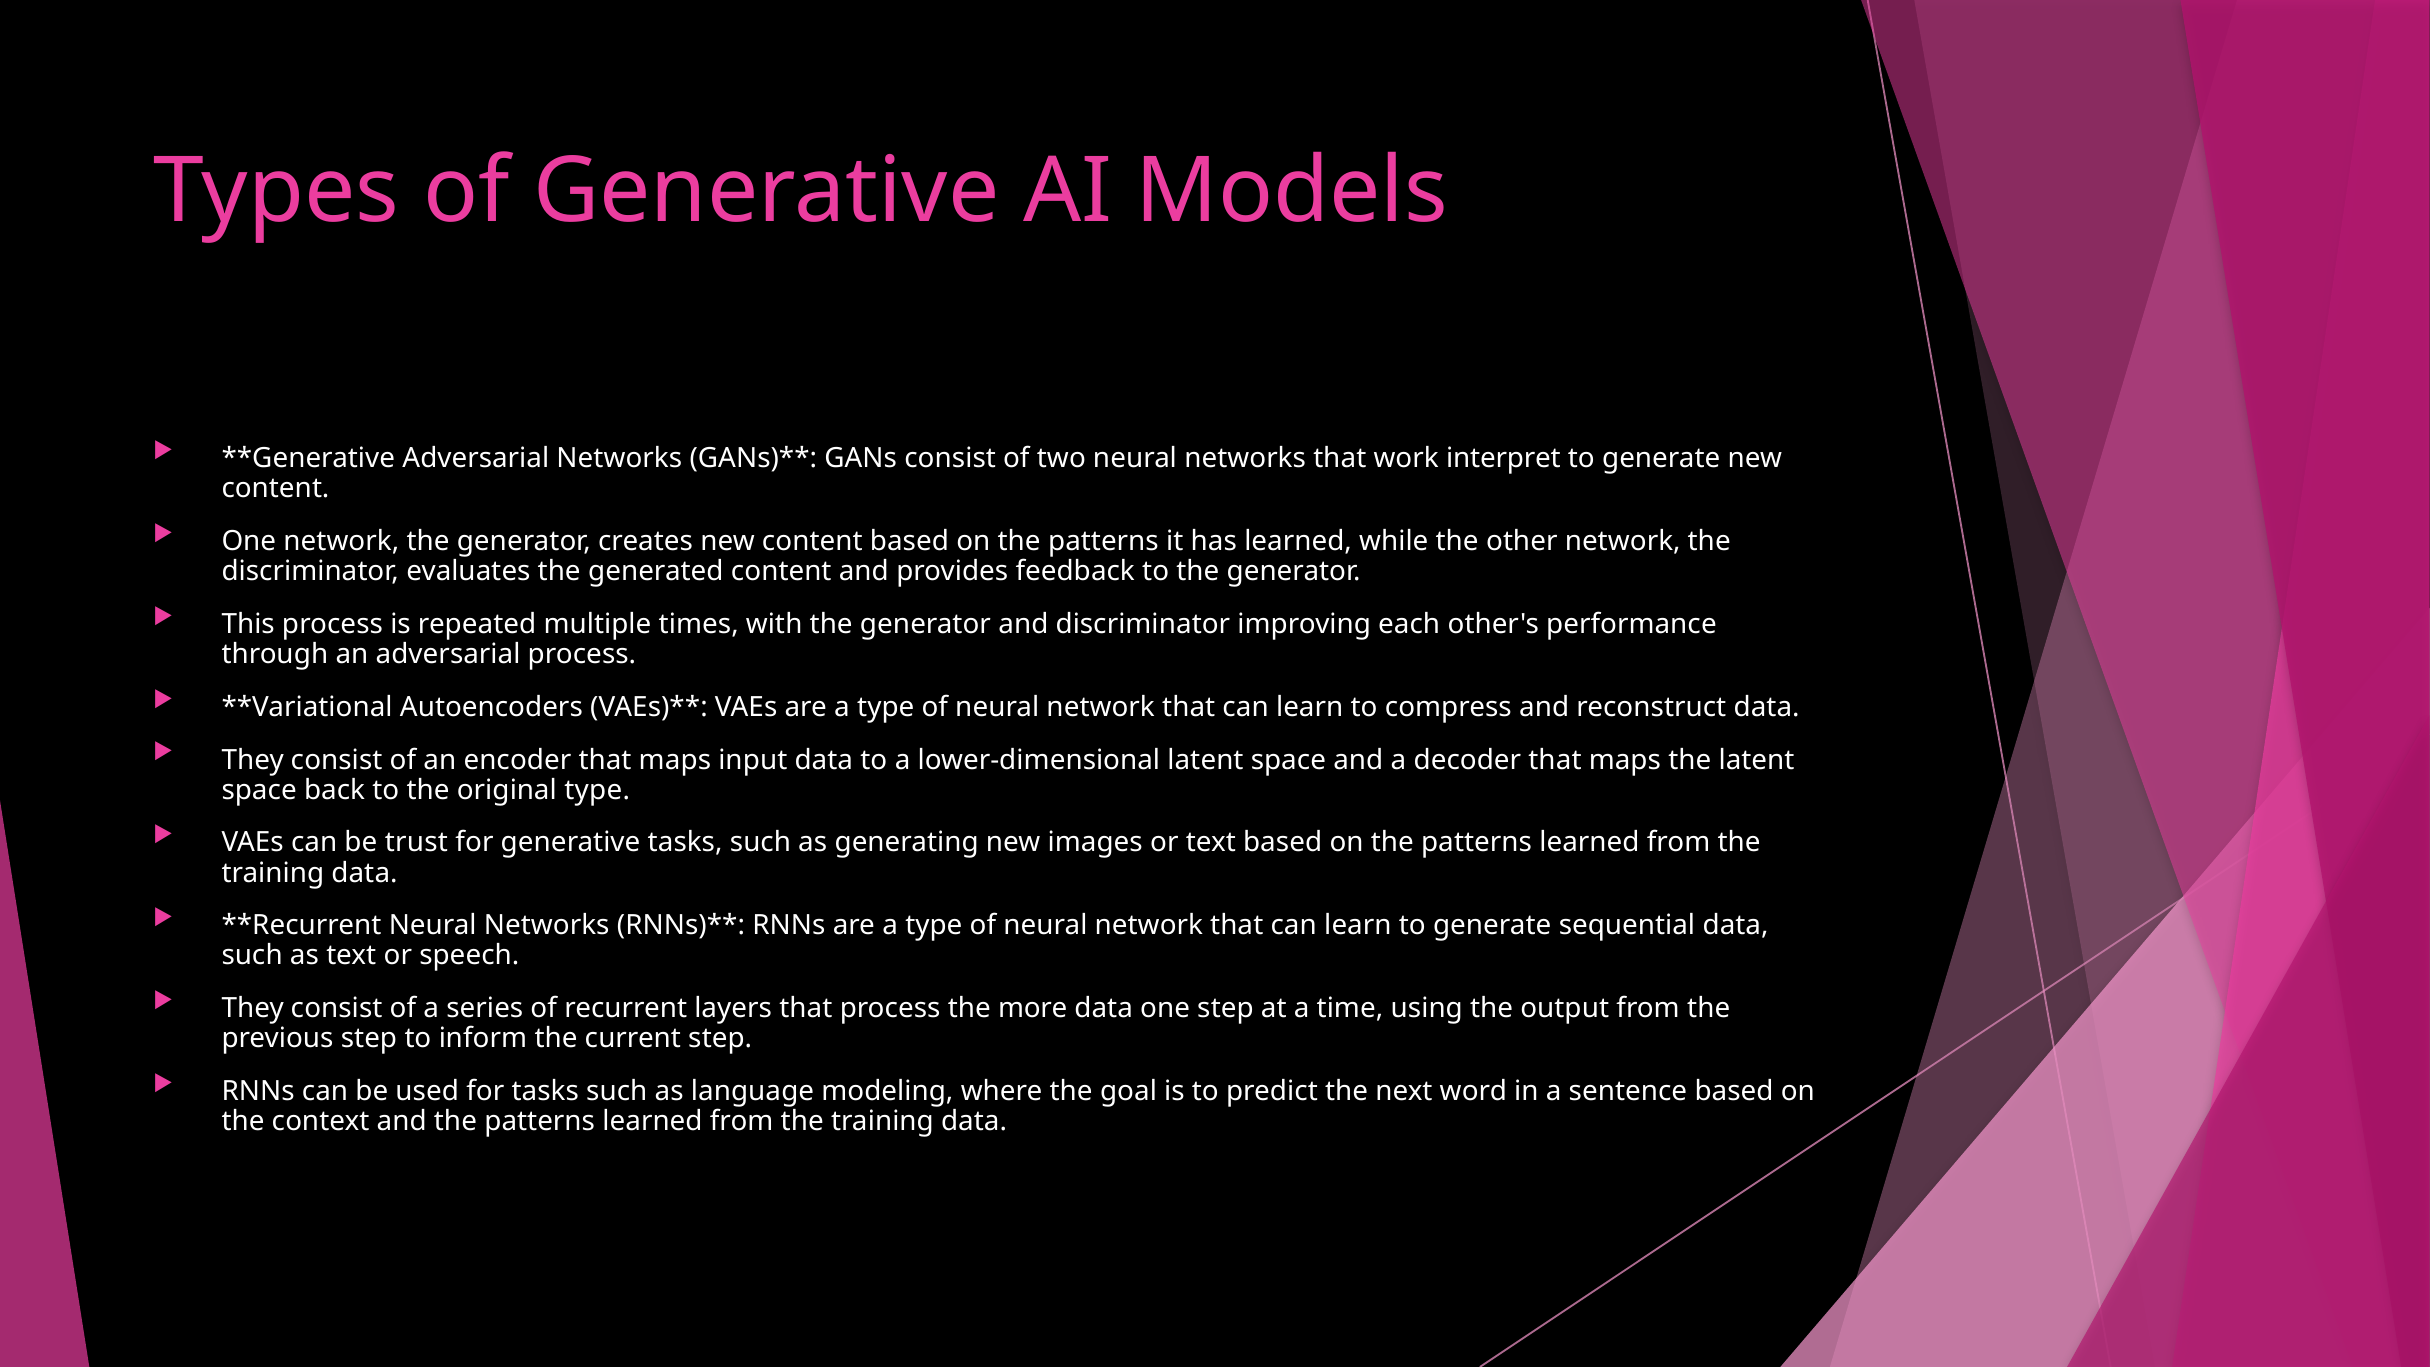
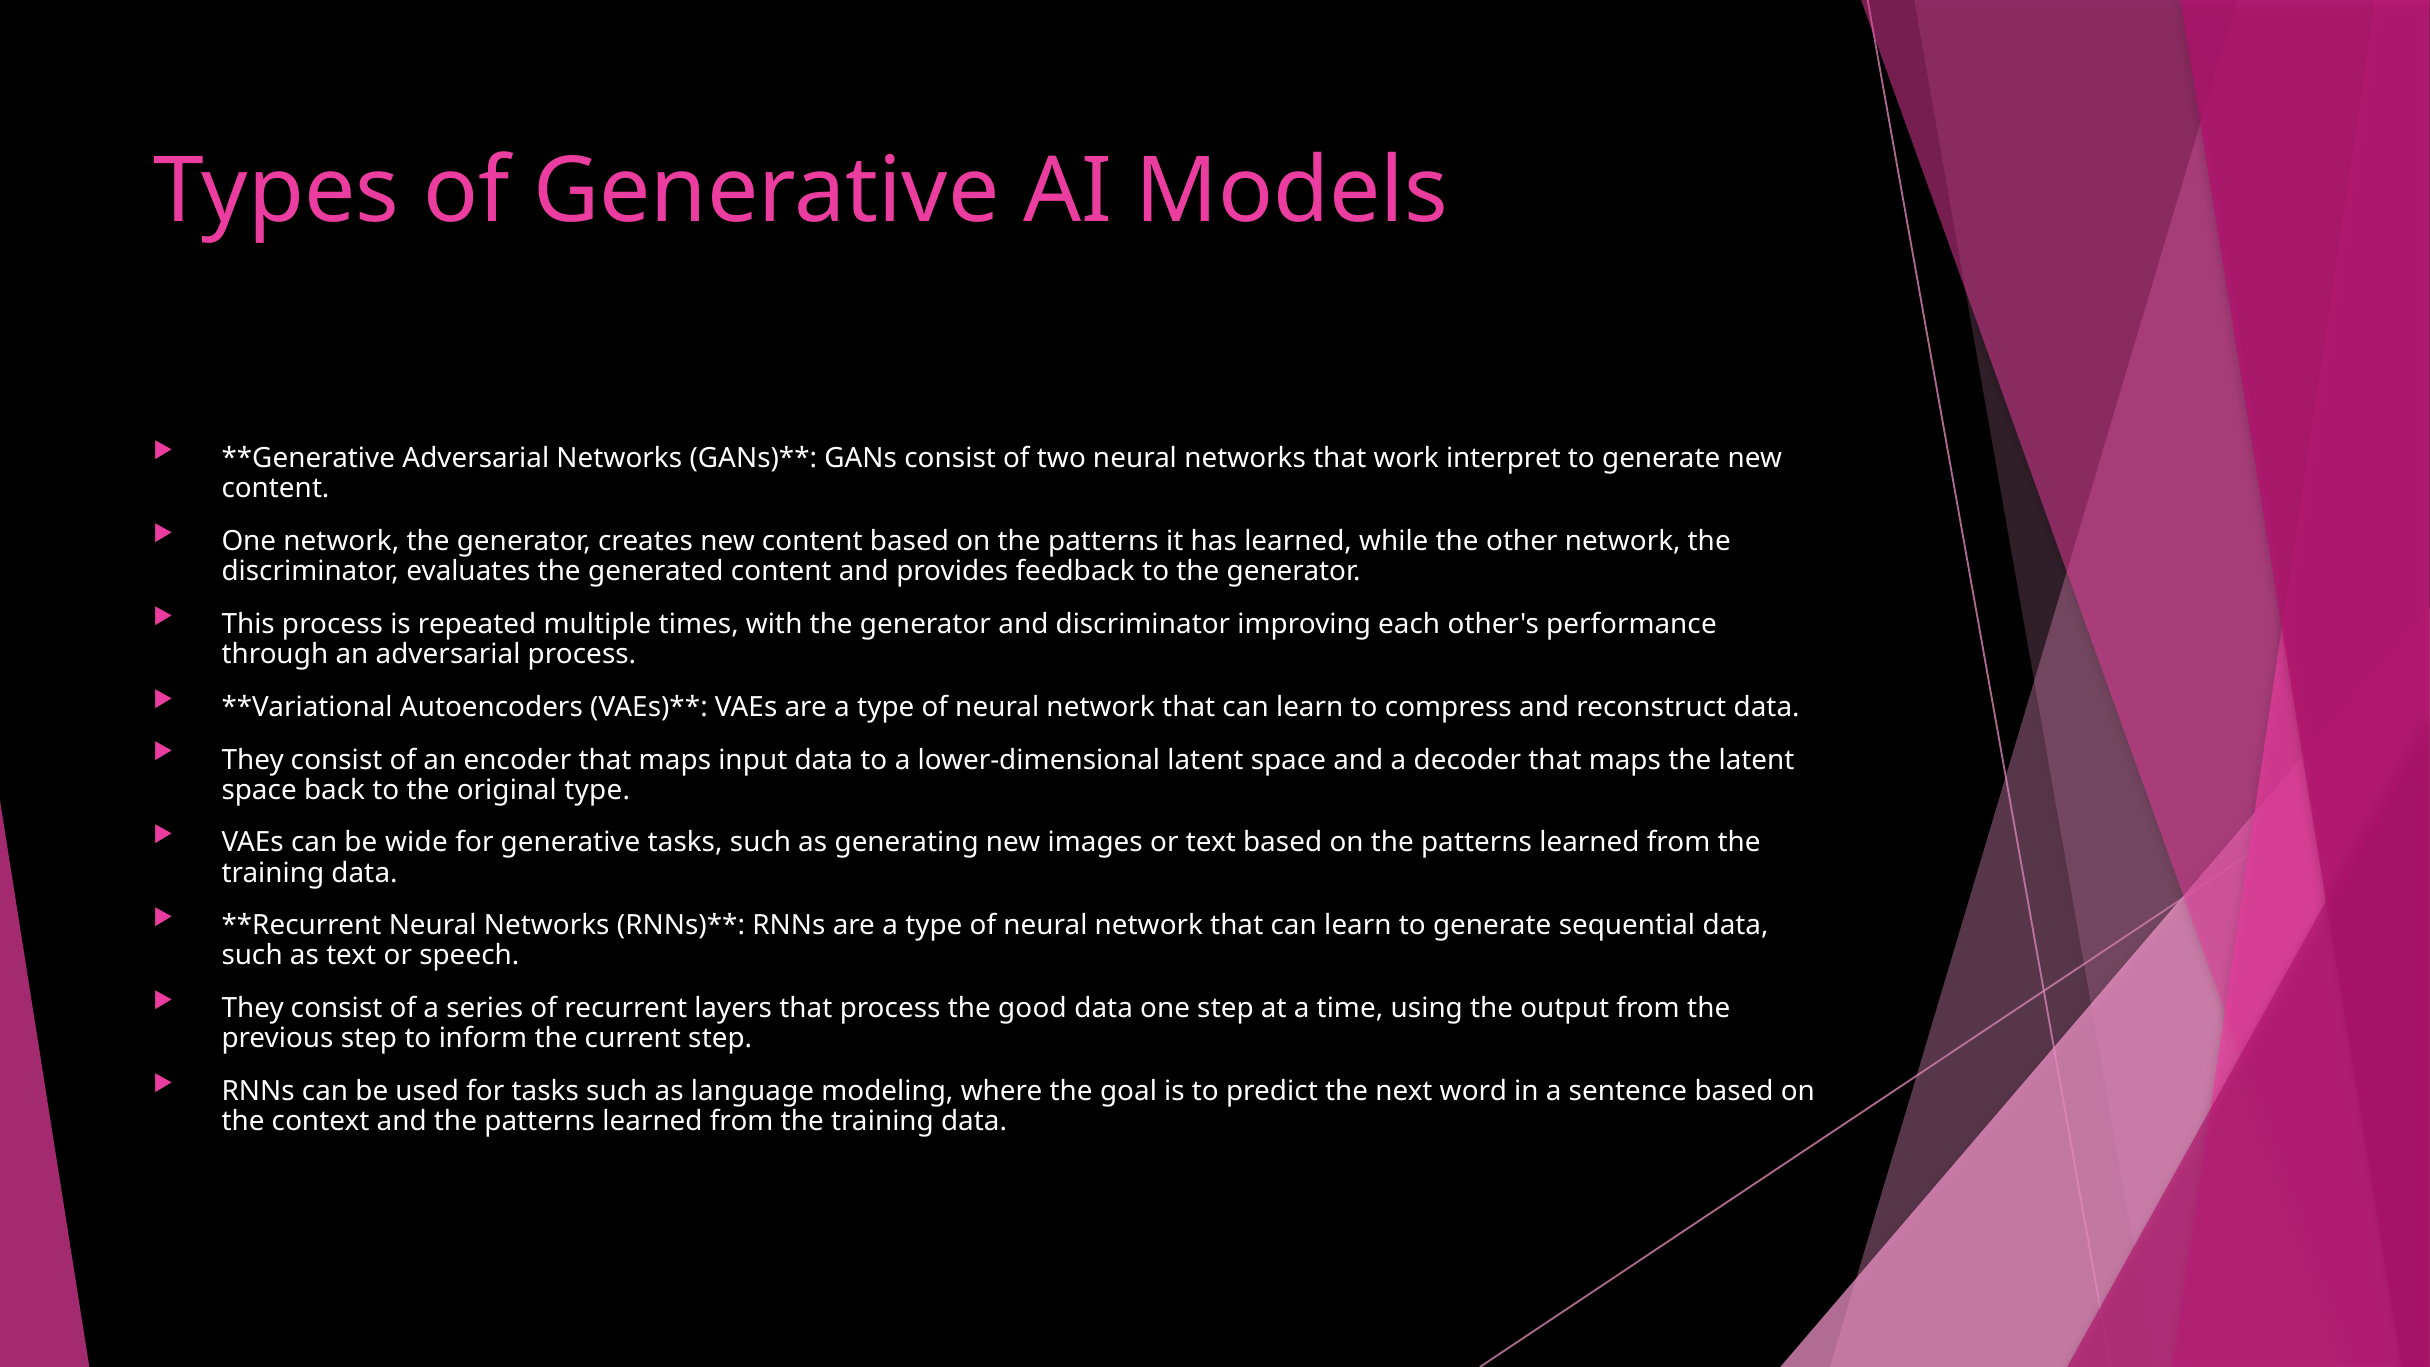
trust: trust -> wide (416, 843)
more: more -> good (1032, 1008)
